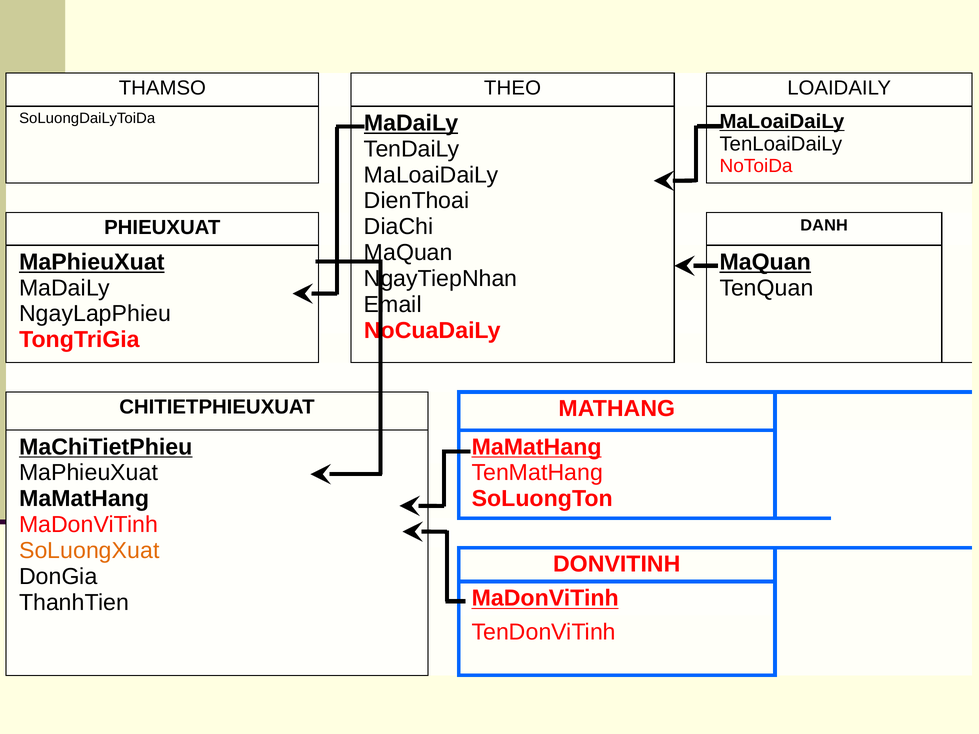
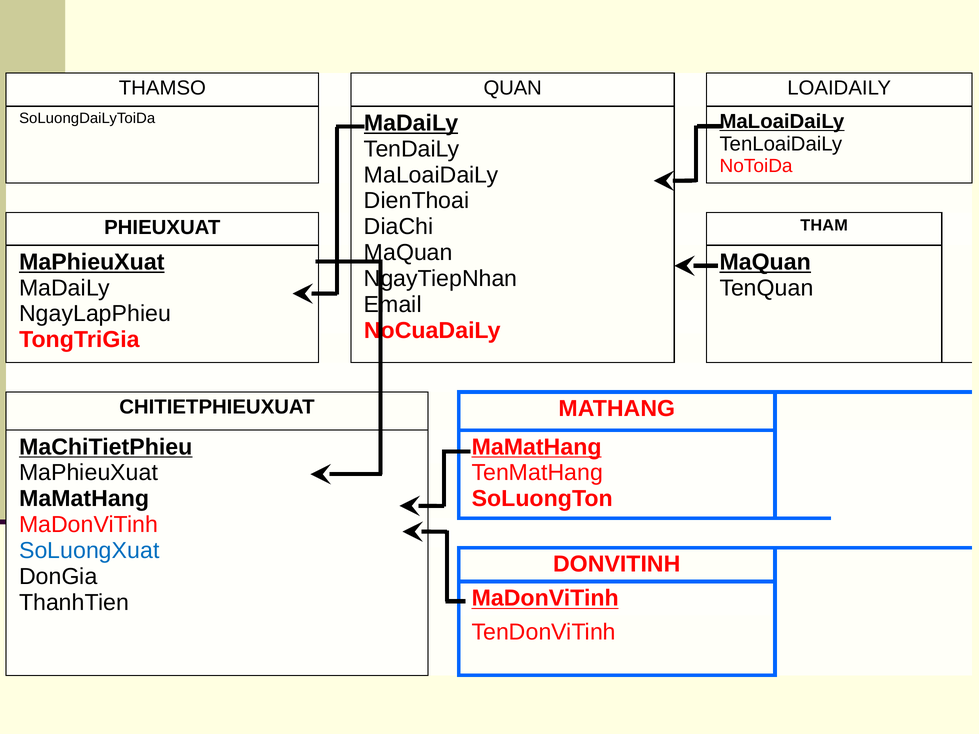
THEO: THEO -> QUAN (513, 88)
DANH: DANH -> THAM (824, 225)
SoLuongXuat colour: orange -> blue (89, 551)
